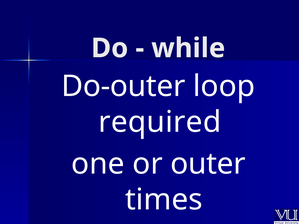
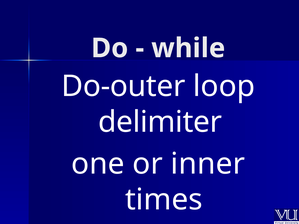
required: required -> delimiter (160, 122)
outer: outer -> inner (208, 164)
